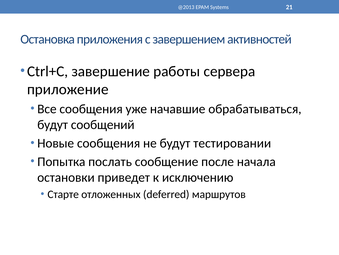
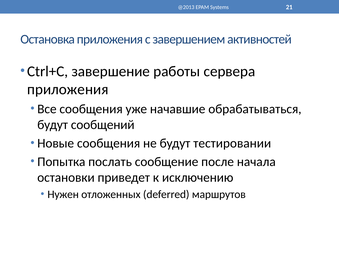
приложение: приложение -> приложения (68, 89)
Старте: Старте -> Нужен (63, 194)
